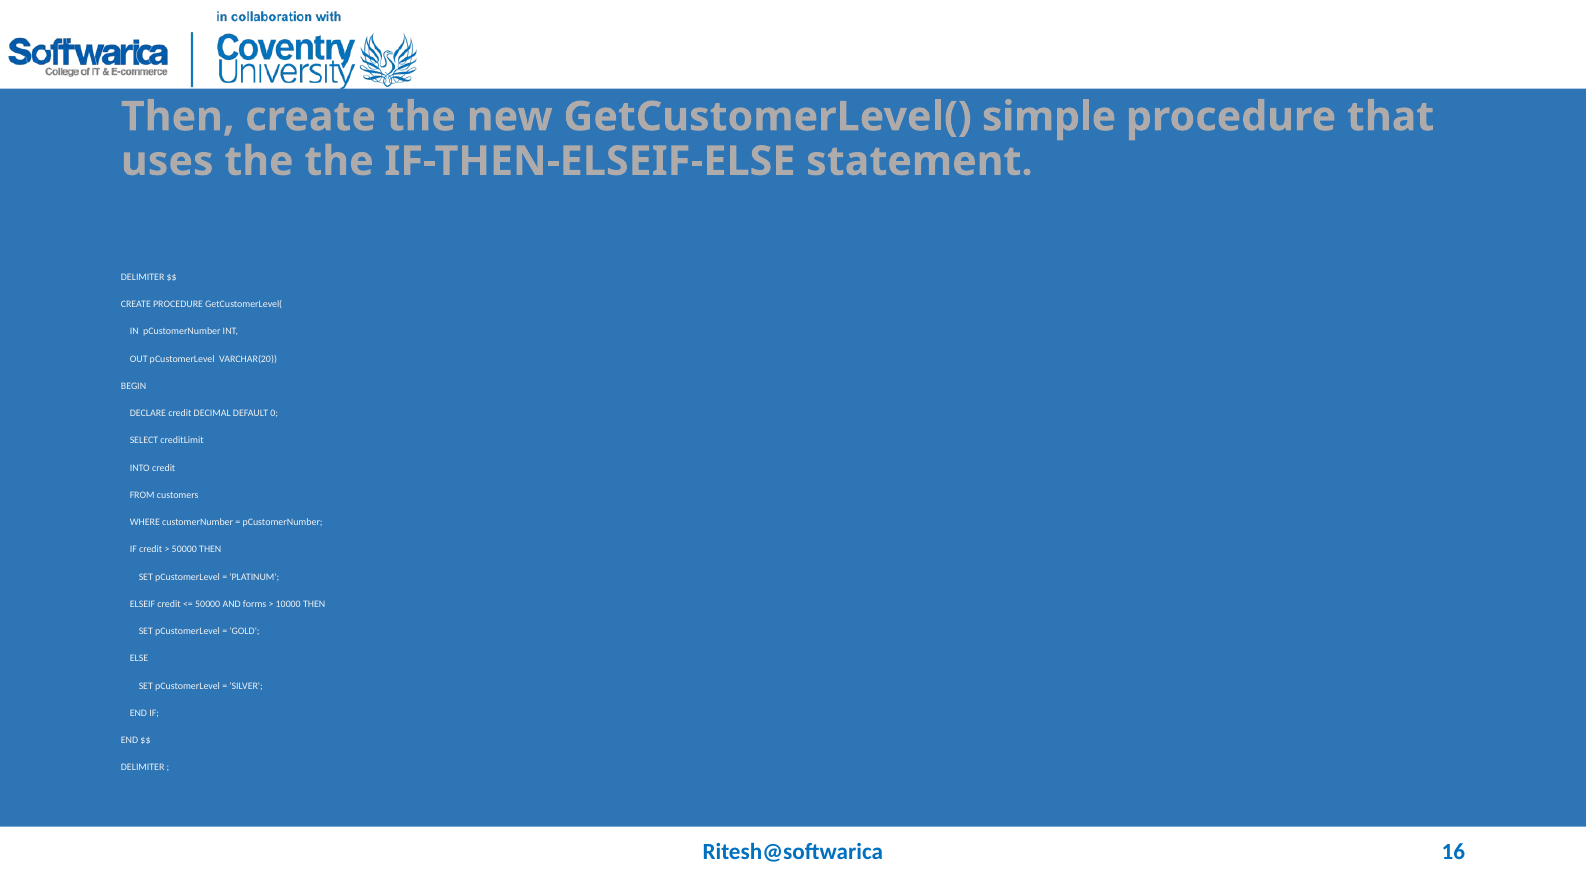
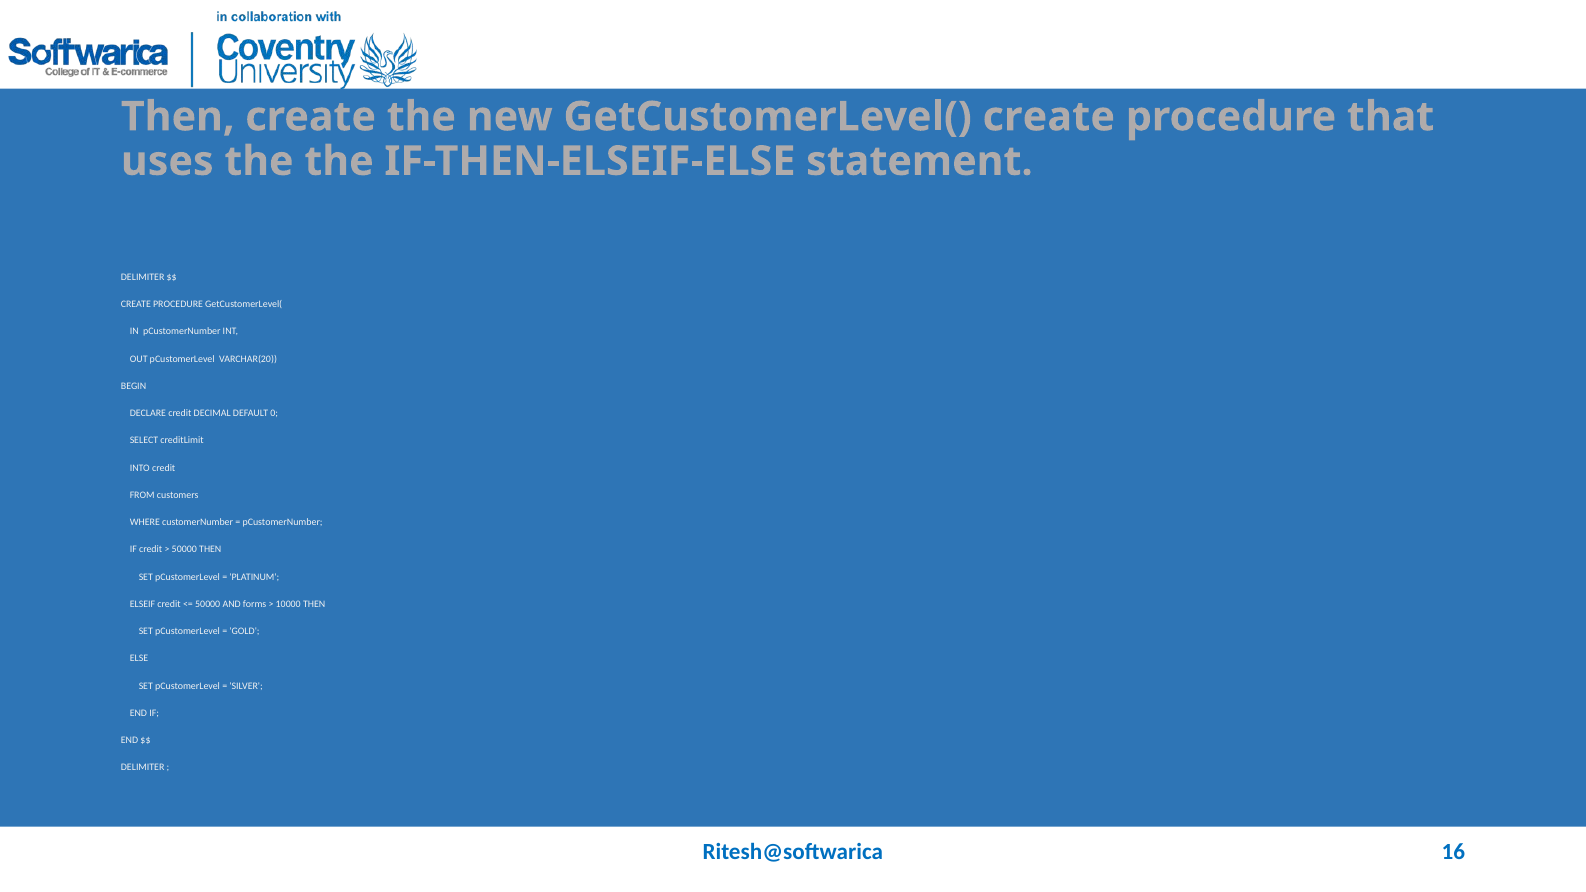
GetCustomerLevel( simple: simple -> create (1049, 117)
